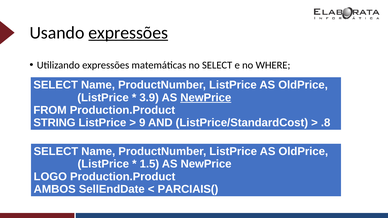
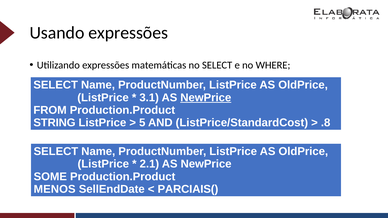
expressões underline: present -> none (128, 33)
3.9: 3.9 -> 3.1 (149, 98)
9: 9 -> 5 (142, 123)
1.5: 1.5 -> 2.1 (149, 164)
LOGO: LOGO -> SOME (50, 177)
AMBOS: AMBOS -> MENOS (55, 189)
